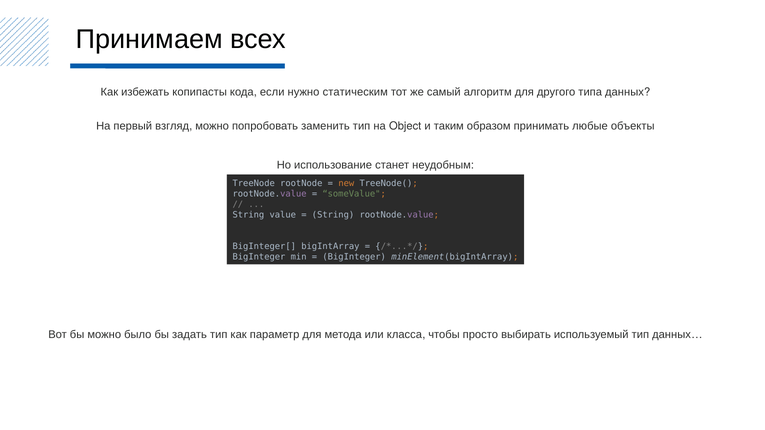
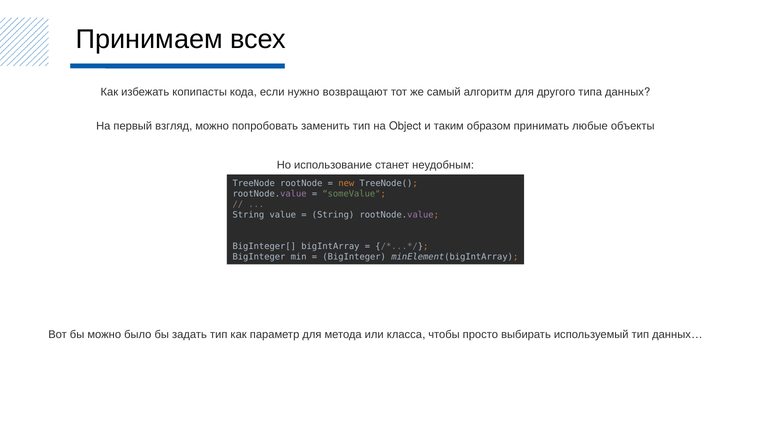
статическим: статическим -> возвращают (355, 92)
